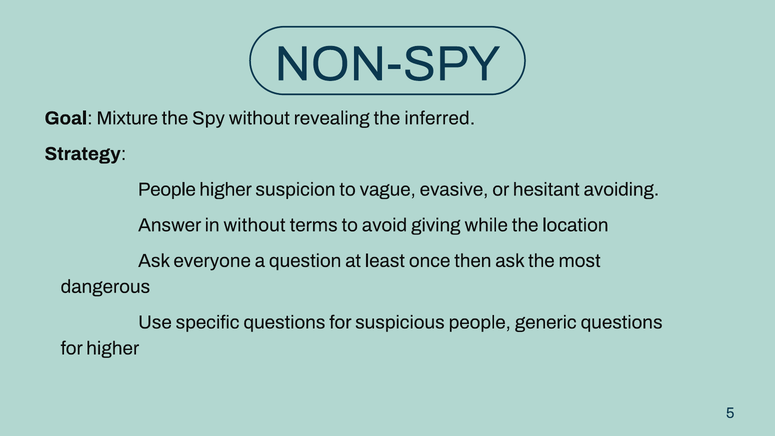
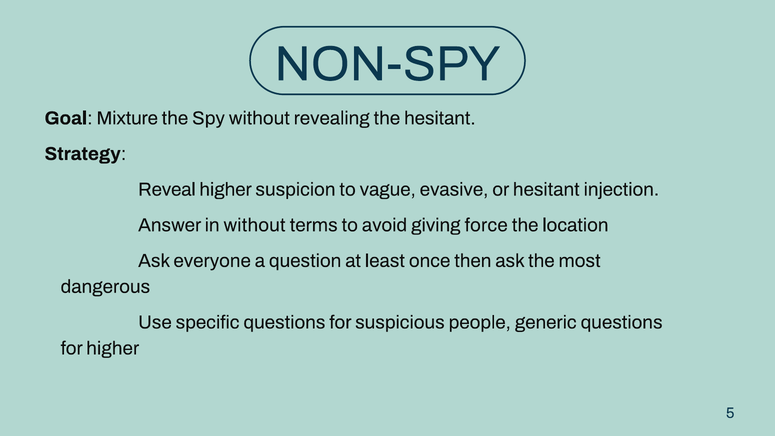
the inferred: inferred -> hesitant (440, 118)
People: People -> Reveal (167, 189)
avoiding: avoiding -> injection (621, 189)
while: while -> force (486, 225)
